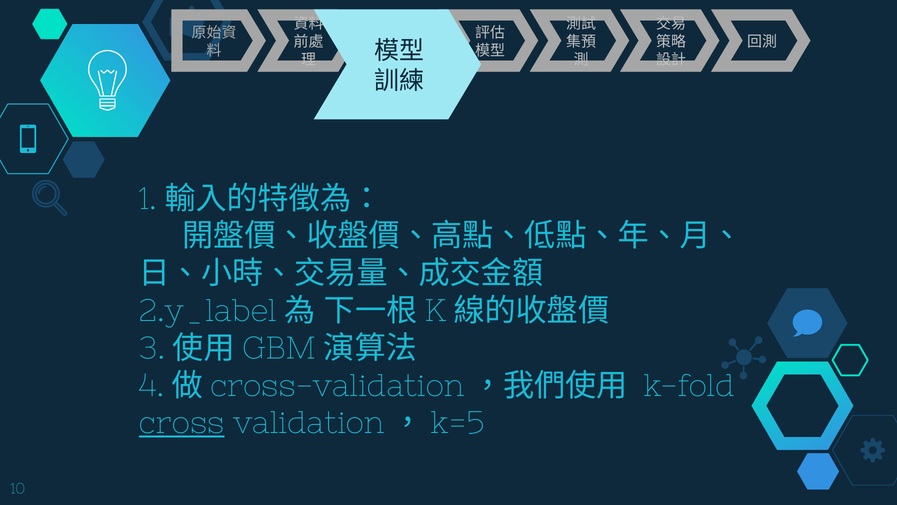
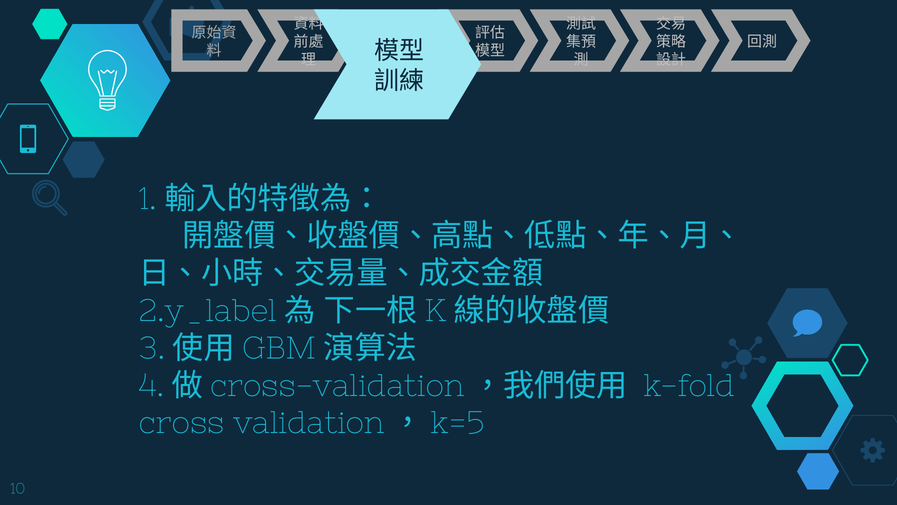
cross underline: present -> none (182, 423)
